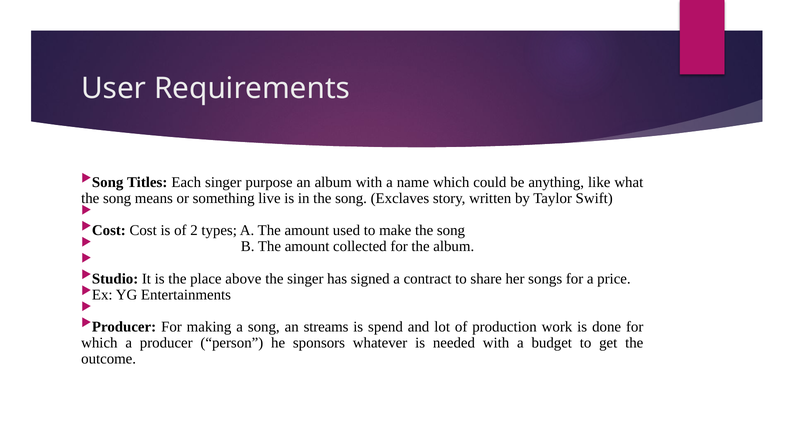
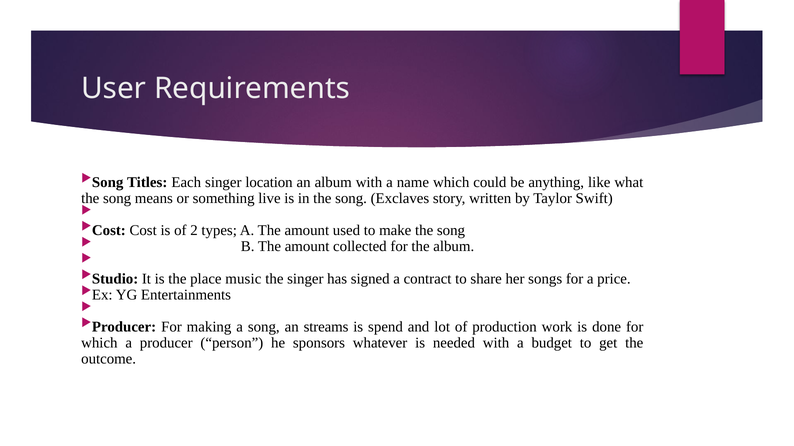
purpose: purpose -> location (269, 183)
above: above -> music (243, 279)
